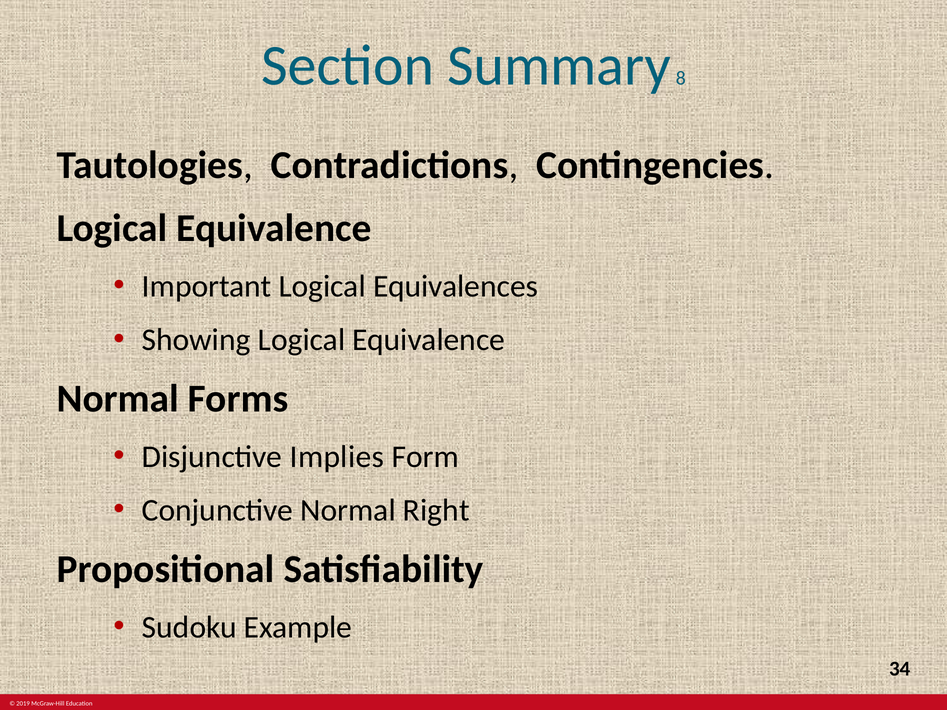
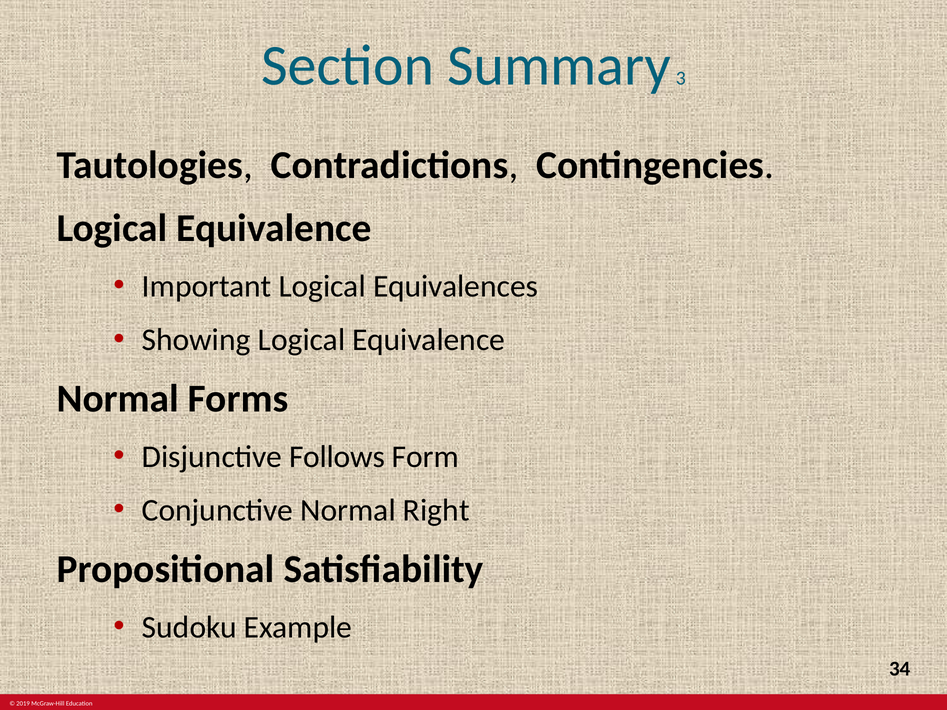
8: 8 -> 3 (681, 78)
Implies: Implies -> Follows (337, 457)
